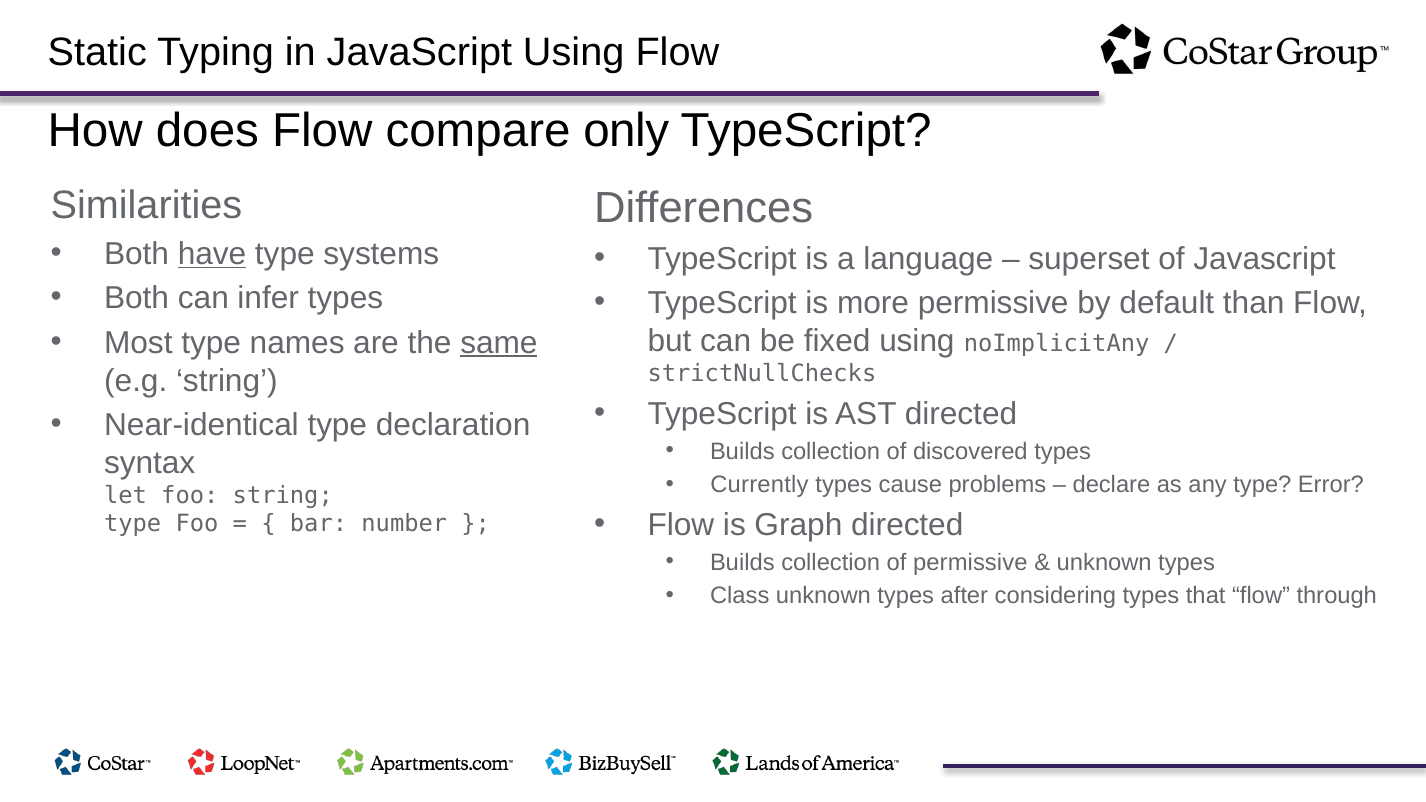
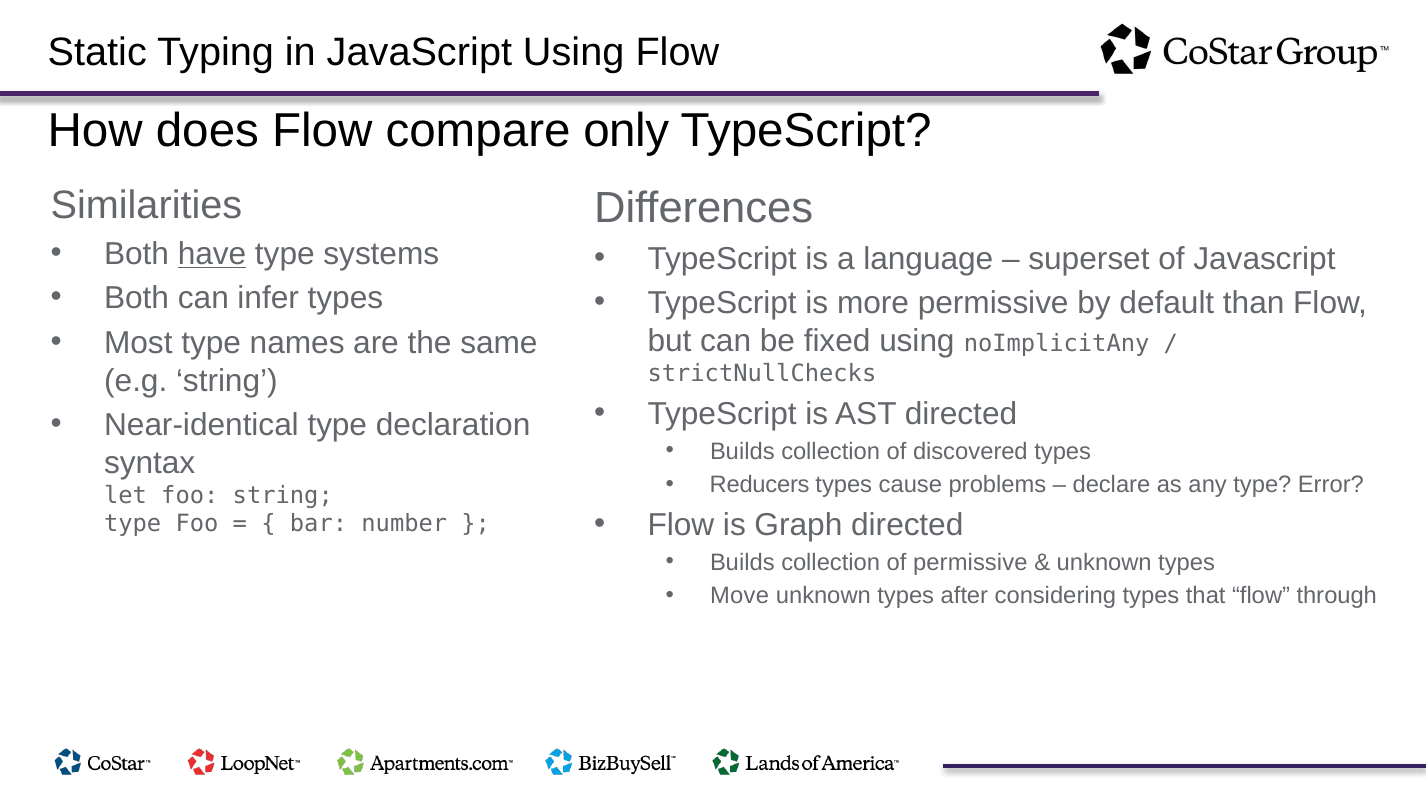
same underline: present -> none (499, 343)
Currently: Currently -> Reducers (760, 485)
Class: Class -> Move (740, 596)
